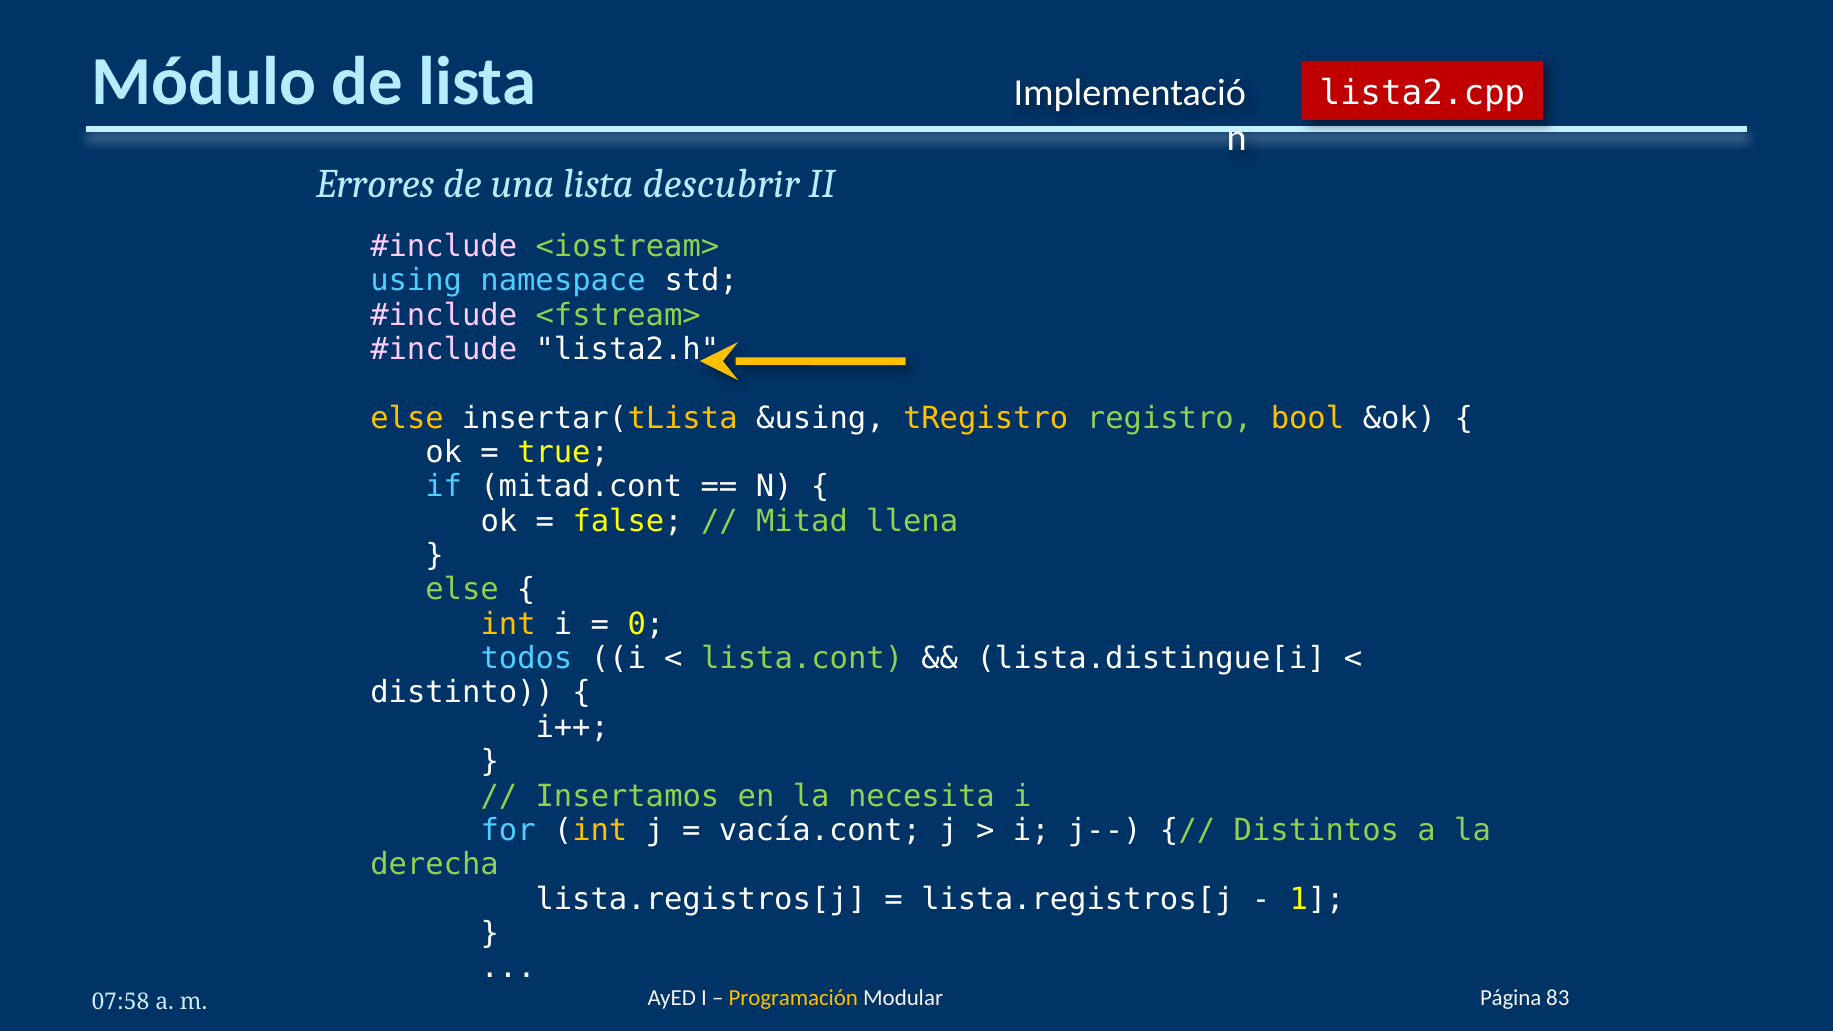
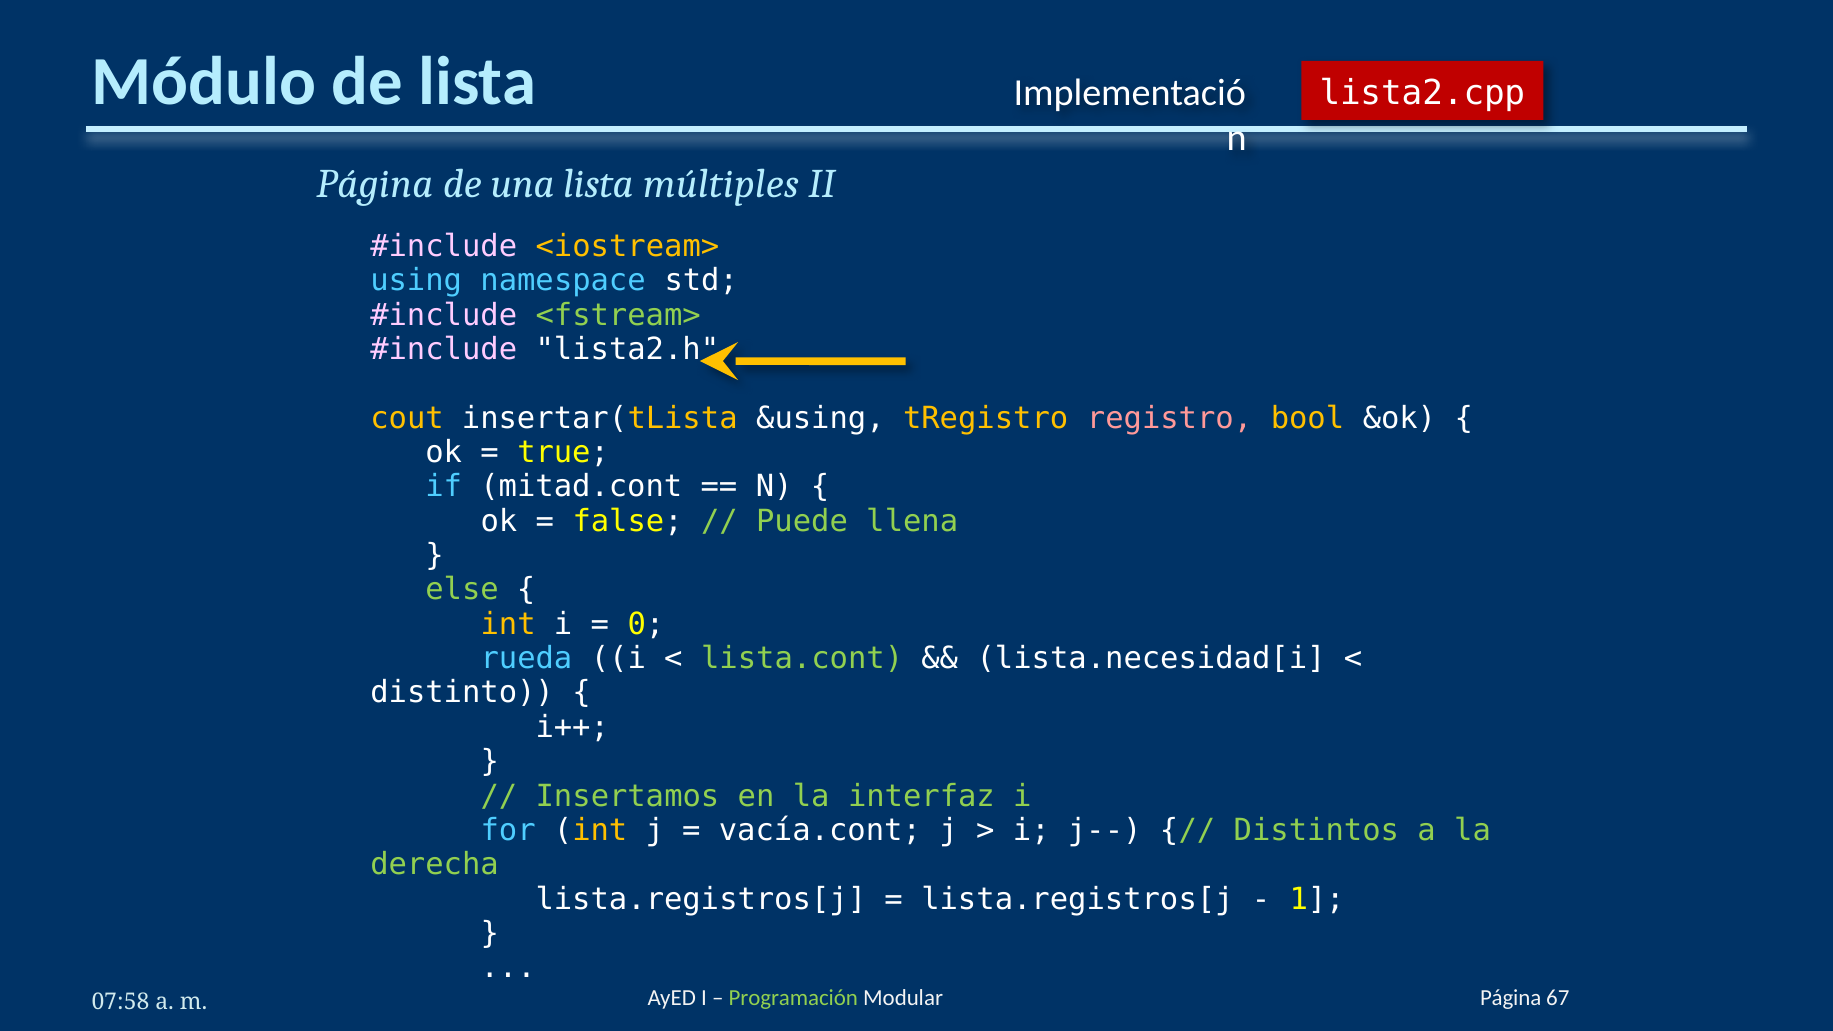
Errores: Errores -> Página (375, 184)
descubrir: descubrir -> múltiples (721, 184)
<iostream> colour: light green -> yellow (627, 246)
else: else -> cout (407, 418)
registro colour: light green -> pink (1170, 418)
Mitad: Mitad -> Puede (802, 521)
todos: todos -> rueda (526, 659)
lista.distingue[i: lista.distingue[i -> lista.necesidad[i (1151, 659)
necesita: necesita -> interfaz (921, 796)
Programación colour: yellow -> light green (793, 998)
83: 83 -> 67 (1558, 998)
